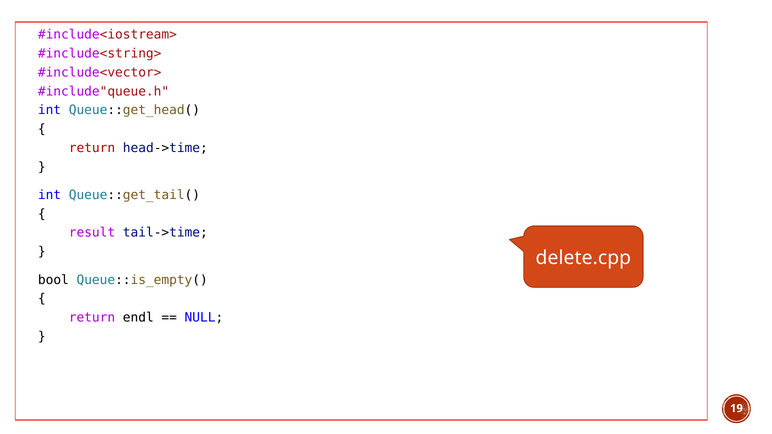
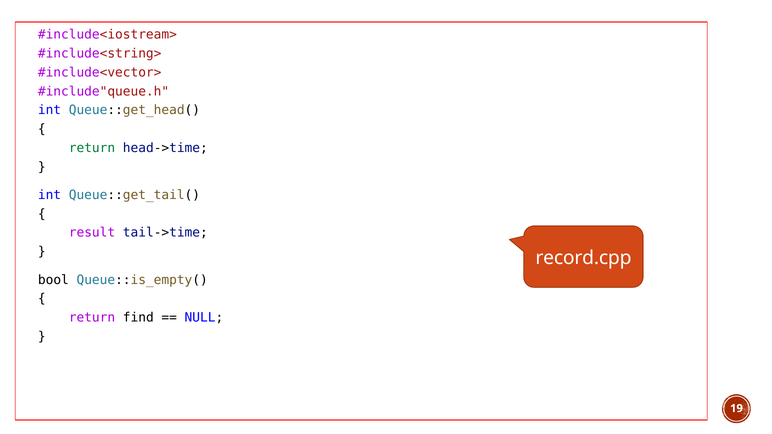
return colour: red -> green (92, 148)
delete.cpp: delete.cpp -> record.cpp (583, 258)
endl: endl -> find (138, 318)
